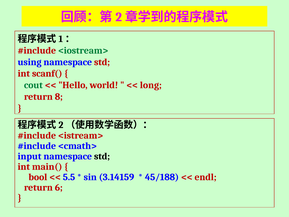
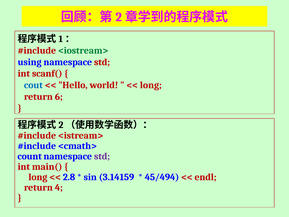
cout colour: green -> blue (33, 85)
8: 8 -> 6 (59, 97)
input: input -> count (30, 156)
std colour: black -> purple (102, 156)
bool: bool -> long (38, 177)
5.5: 5.5 -> 2.8 (69, 177)
45/188: 45/188 -> 45/494 (162, 177)
6: 6 -> 4 (59, 187)
